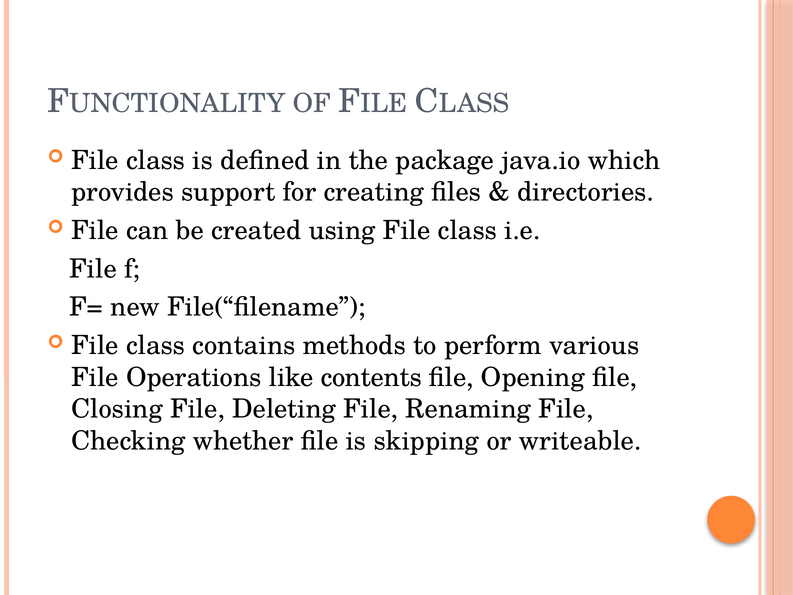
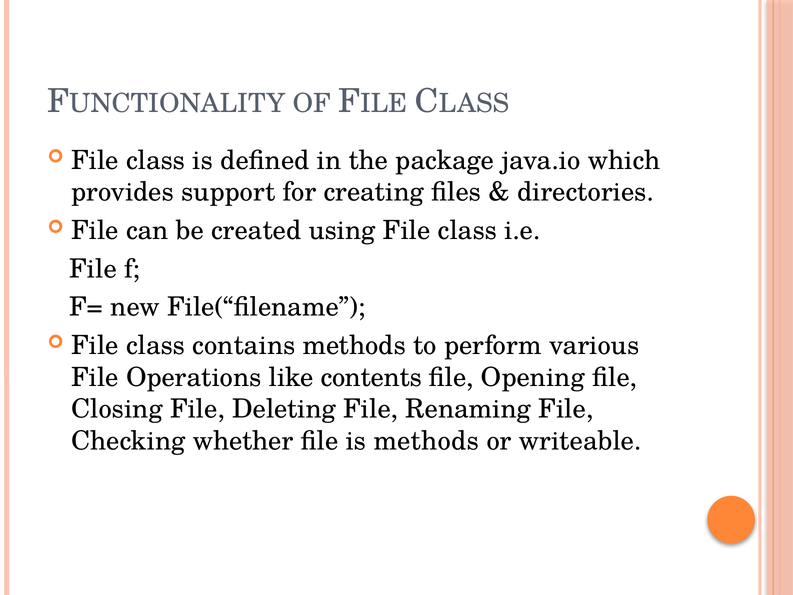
is skipping: skipping -> methods (426, 441)
